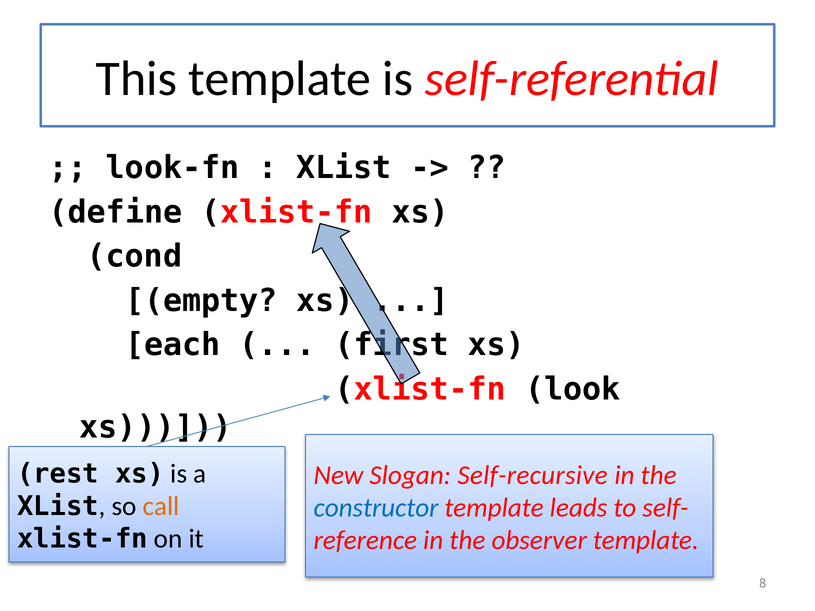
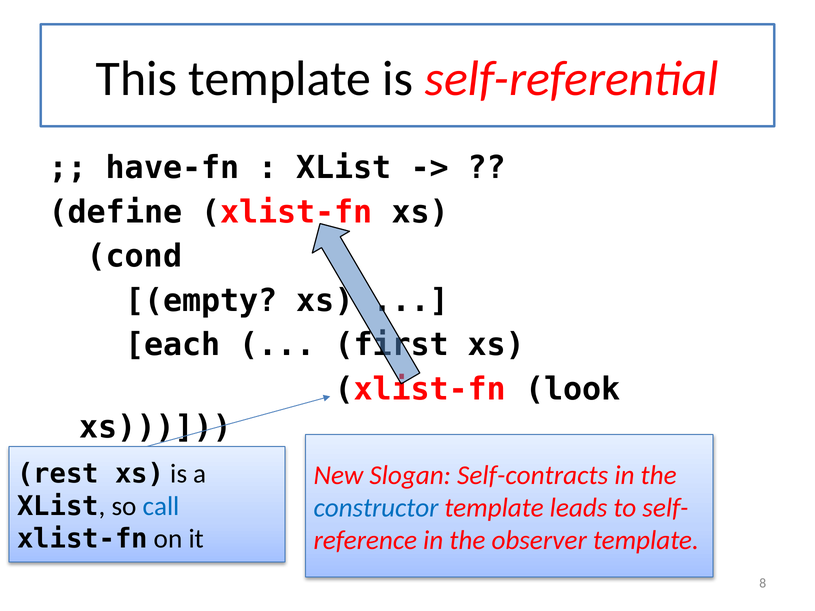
look-fn: look-fn -> have-fn (173, 168)
Self-recursive: Self-recursive -> Self-contracts (533, 475)
call colour: orange -> blue (161, 506)
